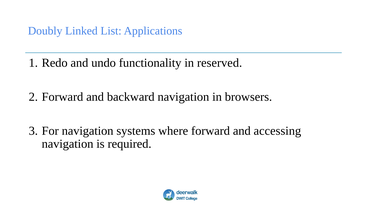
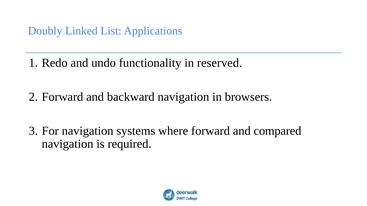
accessing: accessing -> compared (277, 131)
